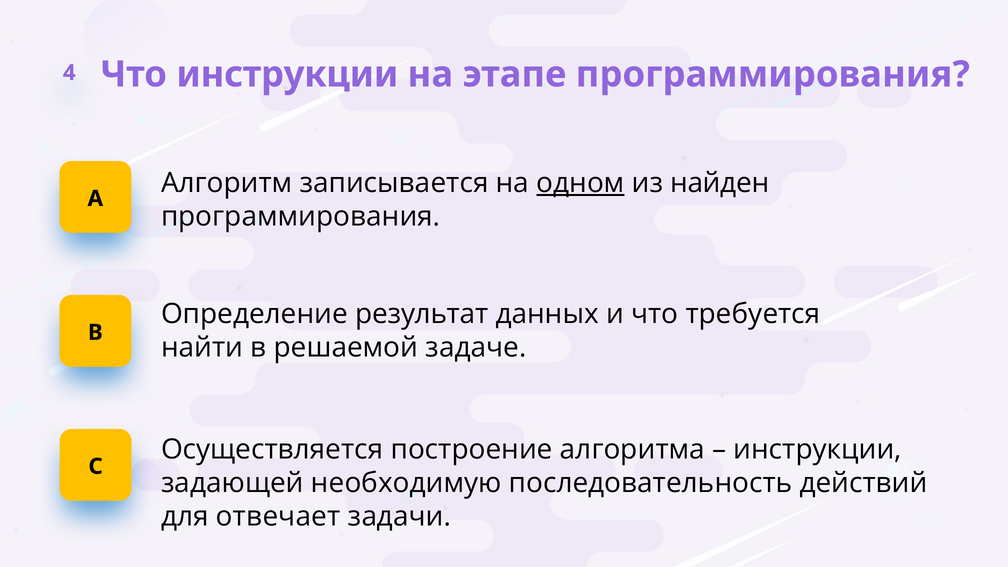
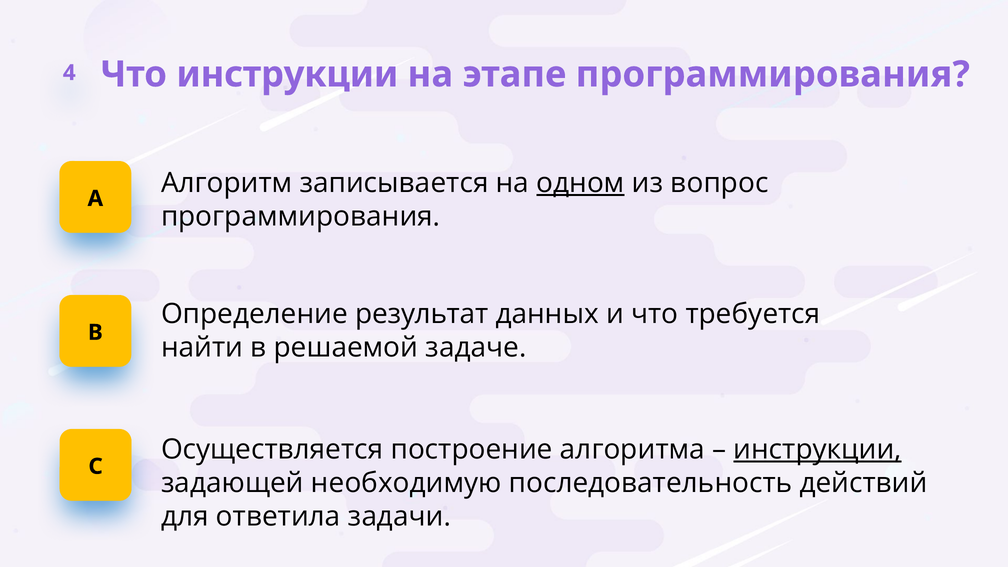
найден: найден -> вопрос (719, 183)
инструкции underline: none -> present (817, 449)
отвечает: отвечает -> ответила (278, 517)
